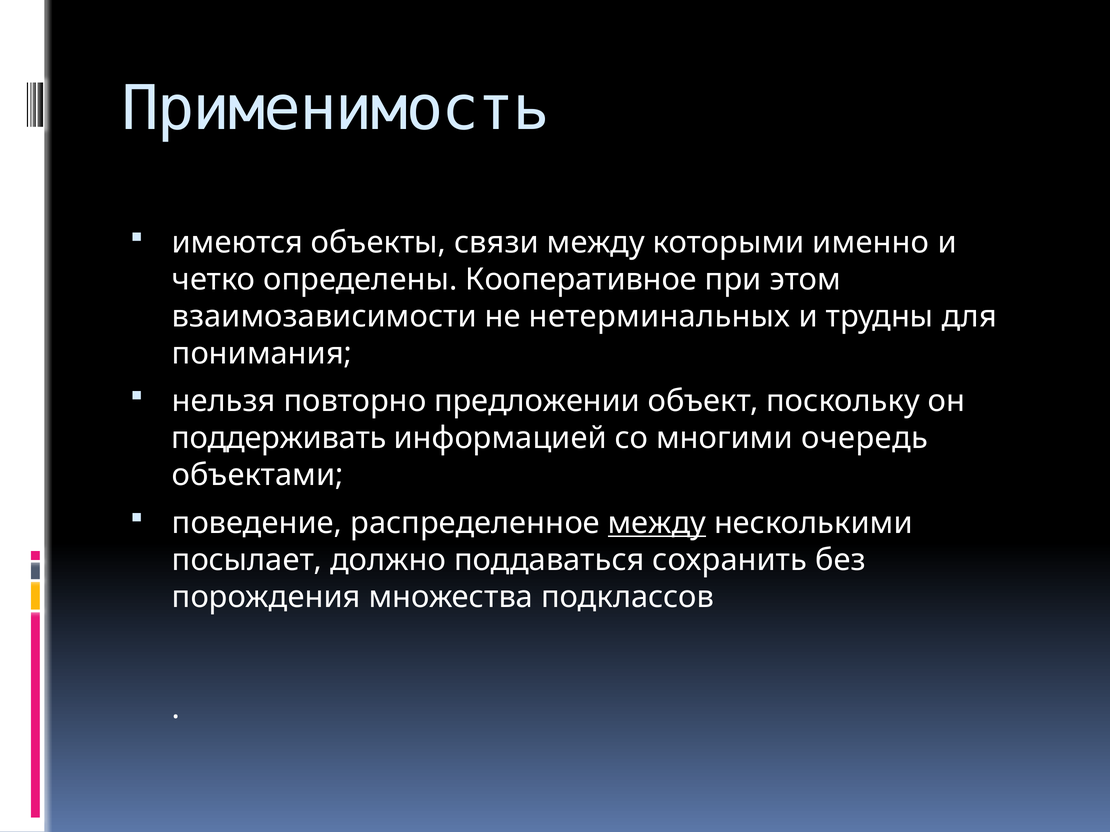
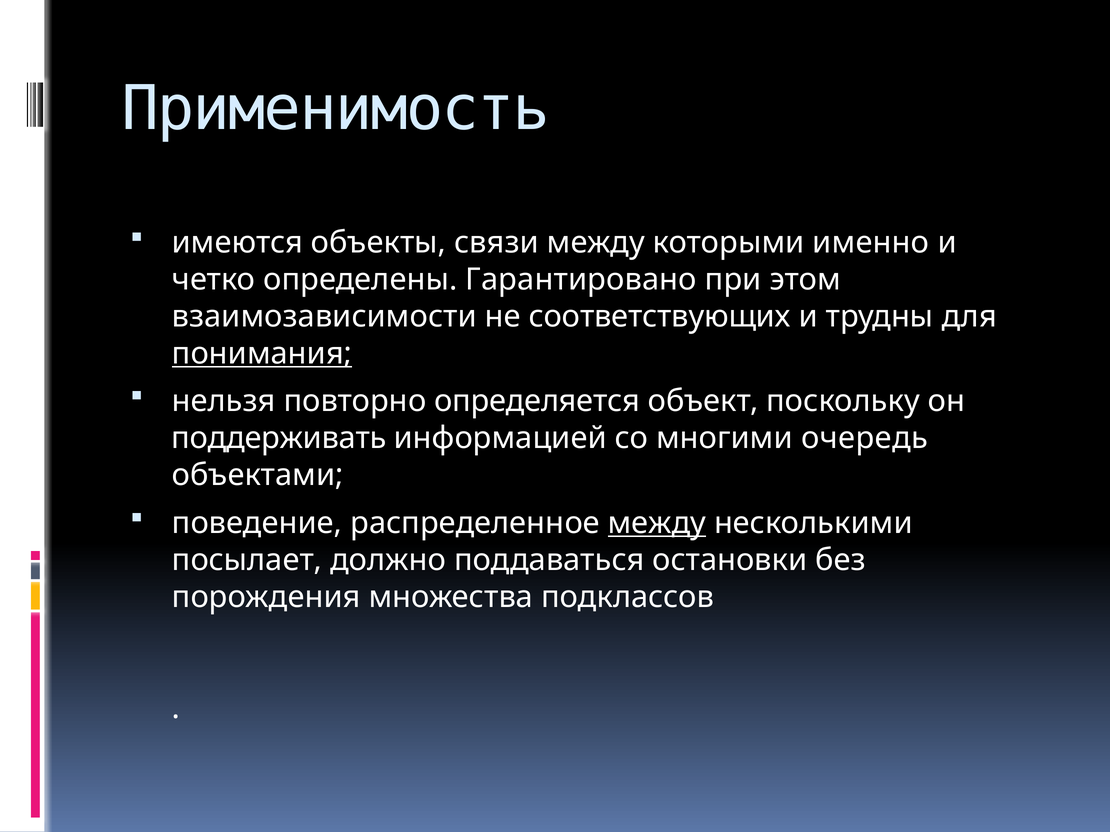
Кооперативное: Кооперативное -> Гарантировано (581, 280)
нетерминальных: нетерминальных -> соответствующих (660, 317)
понимания underline: none -> present (262, 354)
предложении: предложении -> определяется (537, 401)
сохранить: сохранить -> остановки (730, 560)
